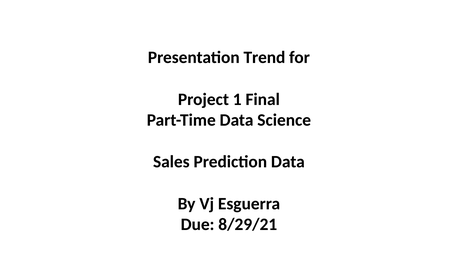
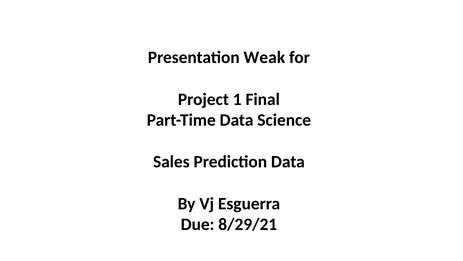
Trend: Trend -> Weak (264, 57)
